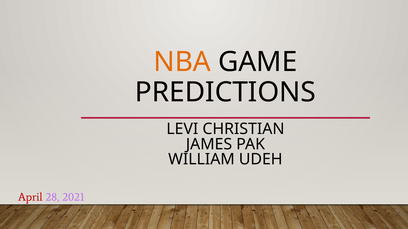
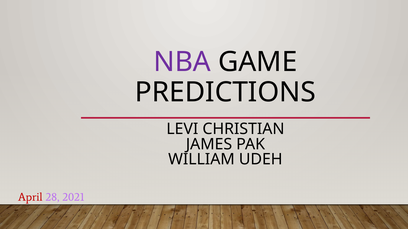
NBA colour: orange -> purple (182, 62)
